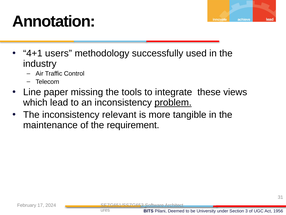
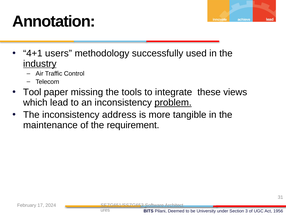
industry underline: none -> present (40, 64)
Line: Line -> Tool (32, 92)
relevant: relevant -> address (119, 114)
